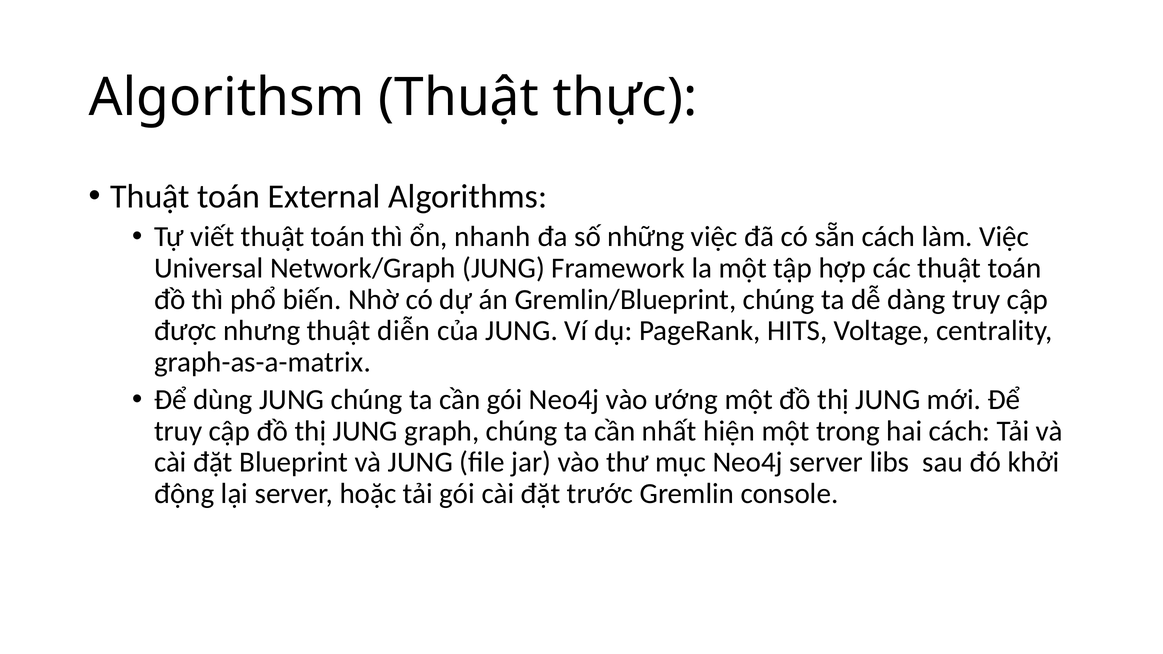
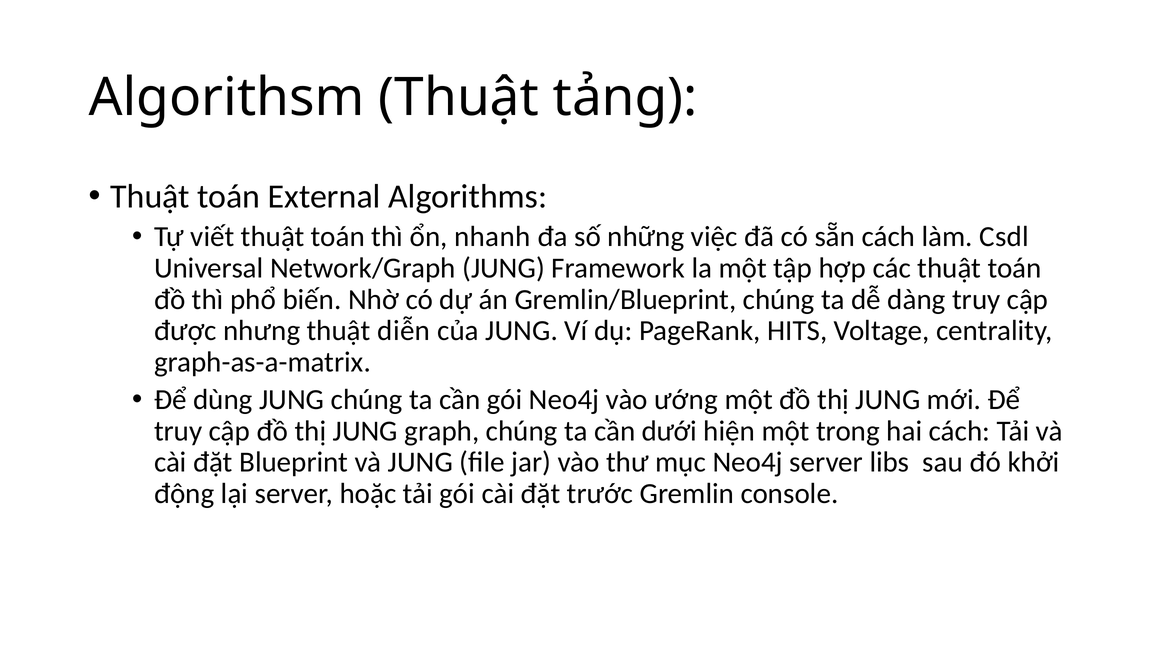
thực: thực -> tảng (625, 98)
làm Việc: Việc -> Csdl (1004, 237)
nhất: nhất -> dưới (669, 431)
